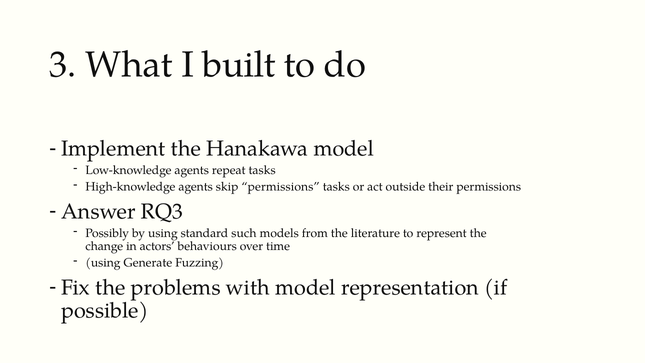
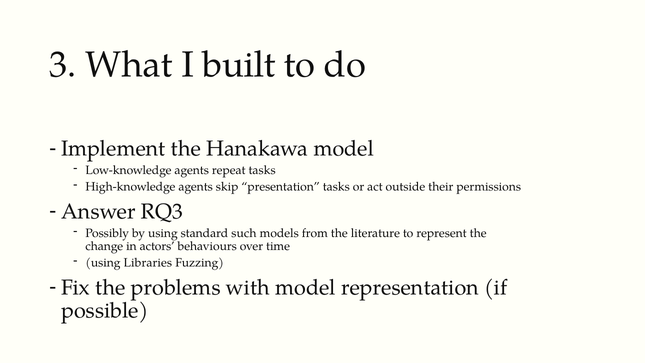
skip permissions: permissions -> presentation (281, 187)
Generate: Generate -> Libraries (148, 262)
